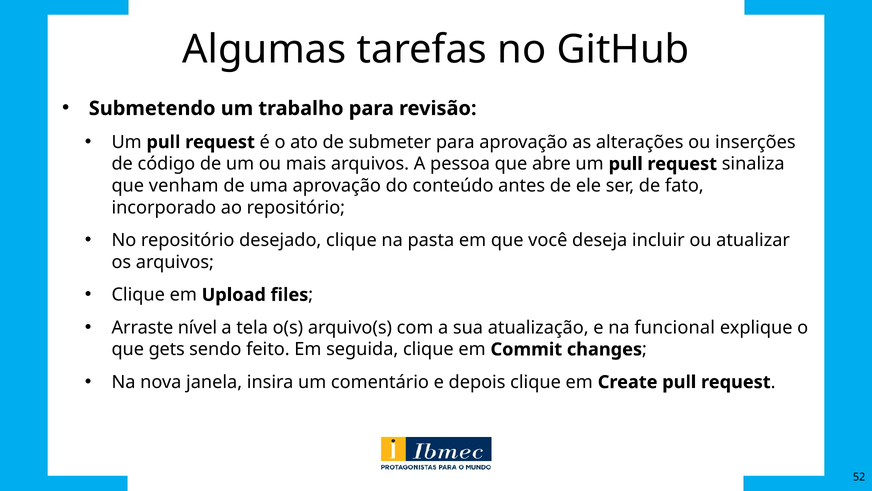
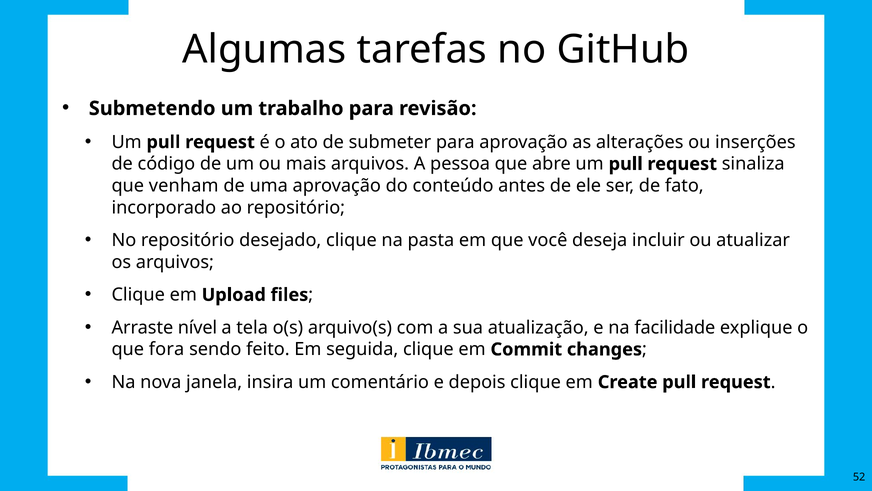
funcional: funcional -> facilidade (675, 327)
gets: gets -> fora (167, 349)
